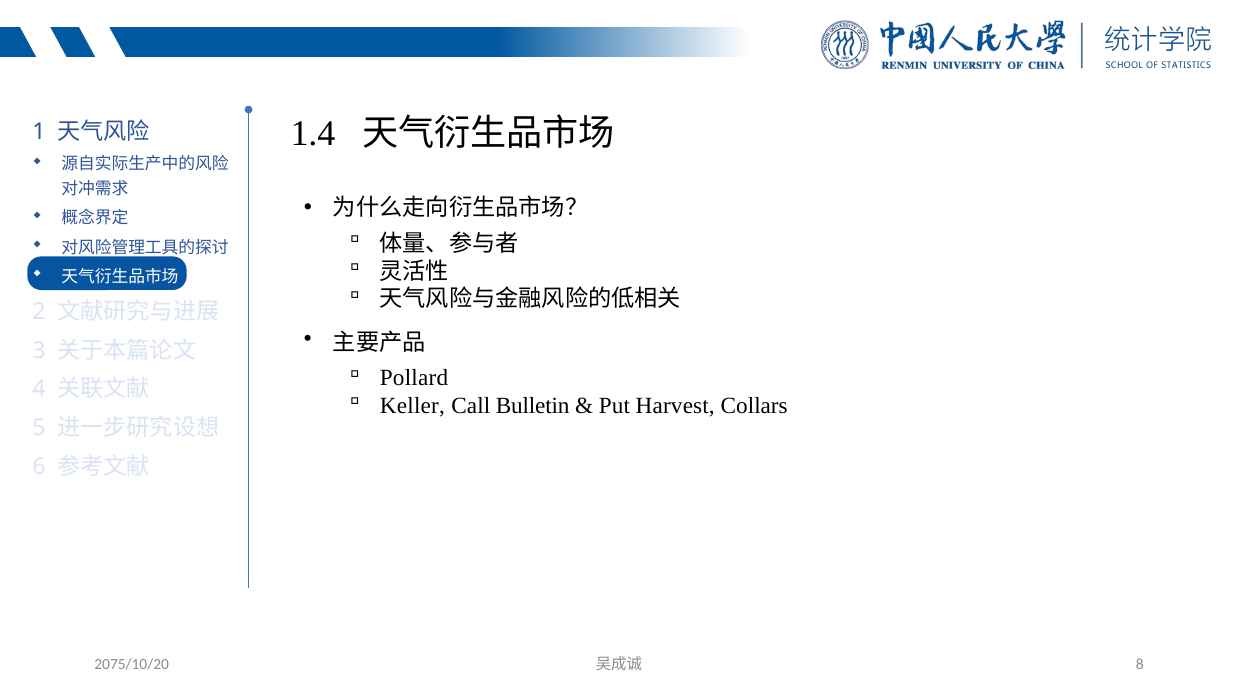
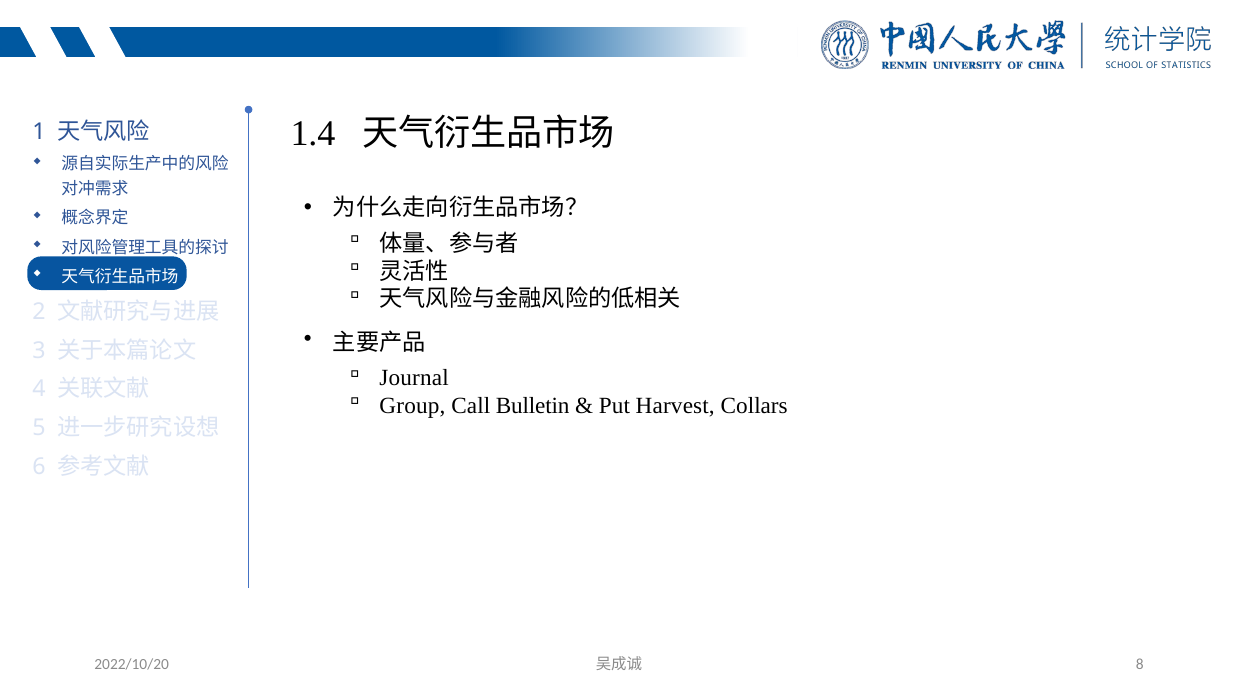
Pollard: Pollard -> Journal (414, 378)
Keller: Keller -> Group (412, 406)
2075/10/20: 2075/10/20 -> 2022/10/20 (132, 665)
